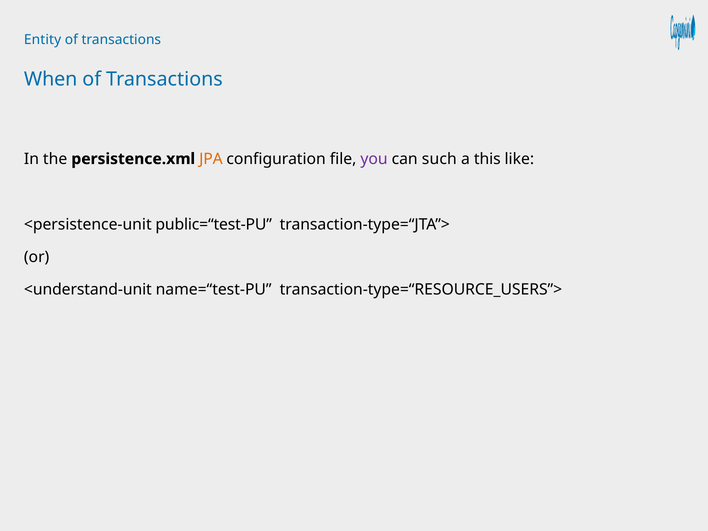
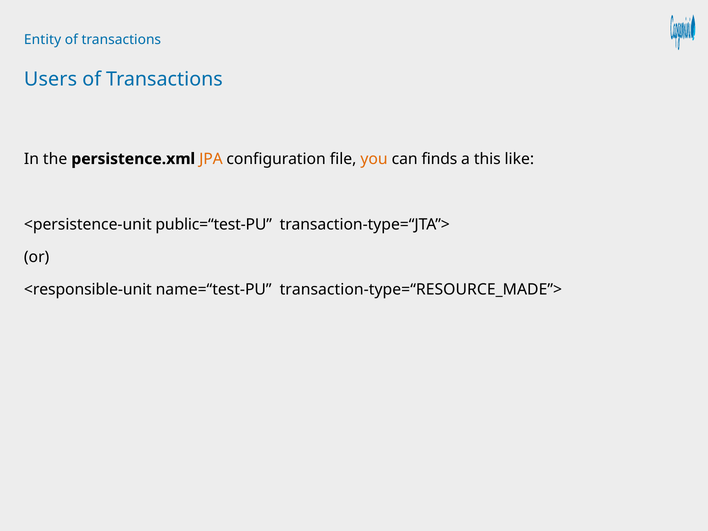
When: When -> Users (51, 79)
you colour: purple -> orange (374, 159)
such: such -> finds (439, 159)
<understand-unit: <understand-unit -> <responsible-unit (88, 290)
transaction-type=“RESOURCE_USERS”>: transaction-type=“RESOURCE_USERS”> -> transaction-type=“RESOURCE_MADE”> (421, 290)
